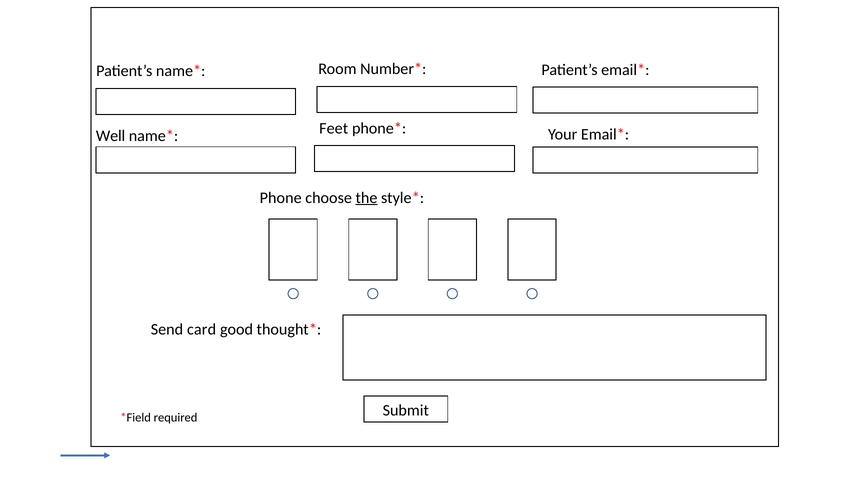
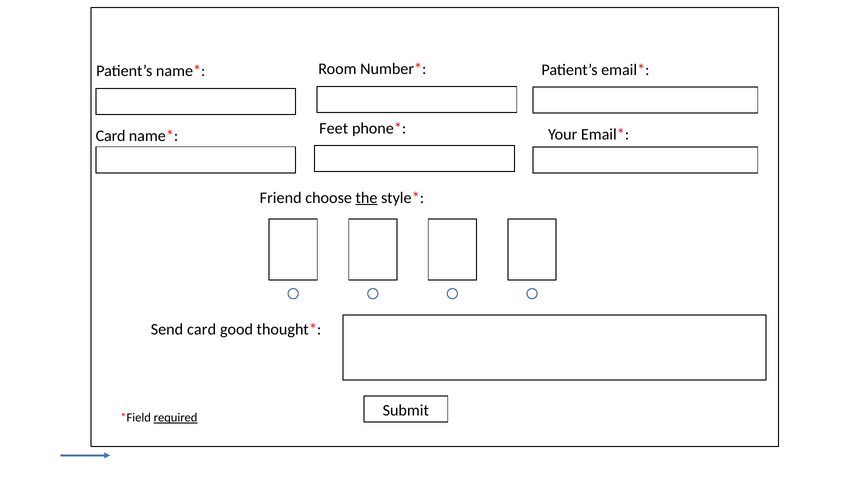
Well: Well -> Card (111, 136)
Phone: Phone -> Friend (281, 198)
required underline: none -> present (176, 417)
